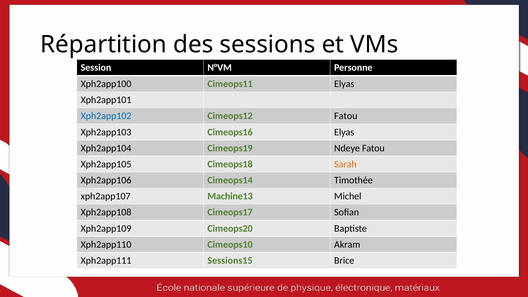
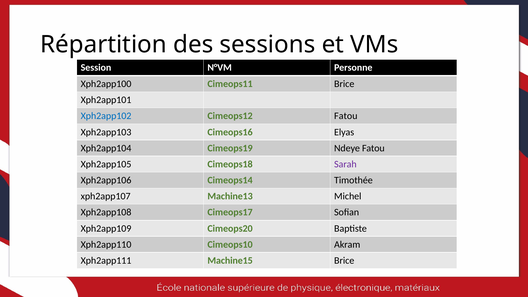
Cimeops11 Elyas: Elyas -> Brice (344, 84)
Sarah colour: orange -> purple (345, 164)
Sessions15: Sessions15 -> Machine15 (230, 261)
